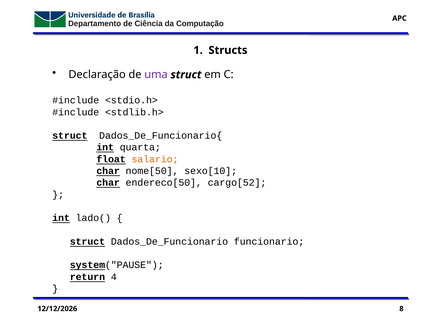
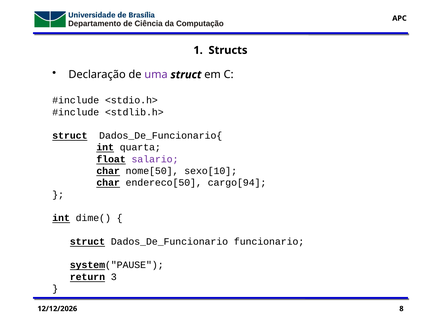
salario colour: orange -> purple (155, 159)
cargo[52: cargo[52 -> cargo[94 (237, 183)
lado(: lado( -> dime( (93, 218)
4: 4 -> 3 (114, 277)
